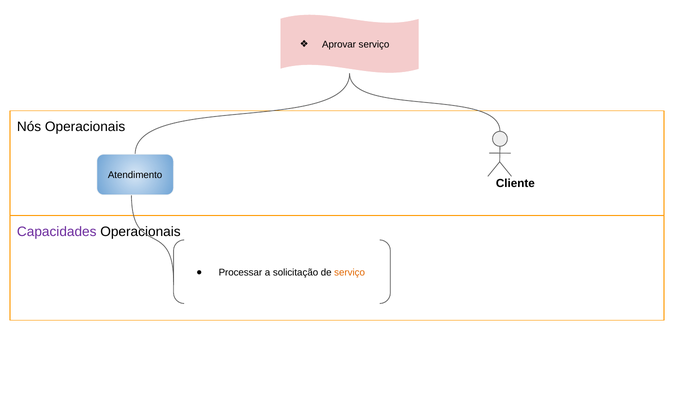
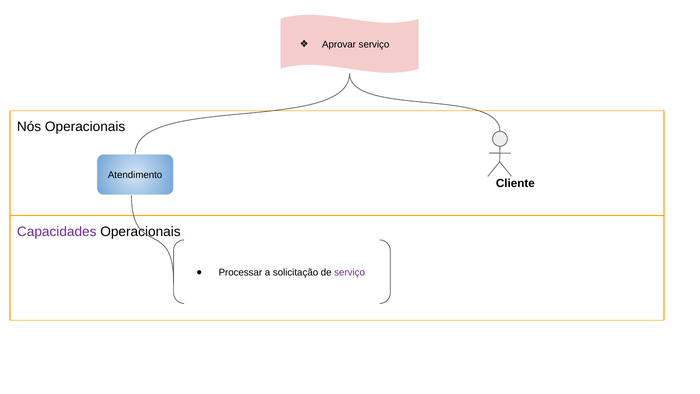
serviço colour: orange -> purple (350, 272)
